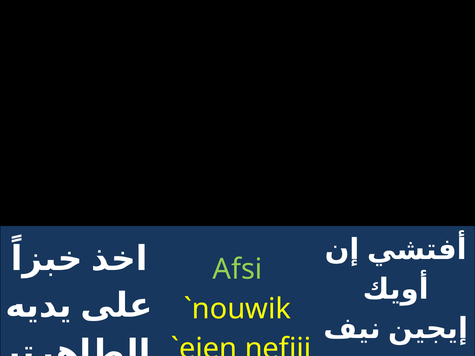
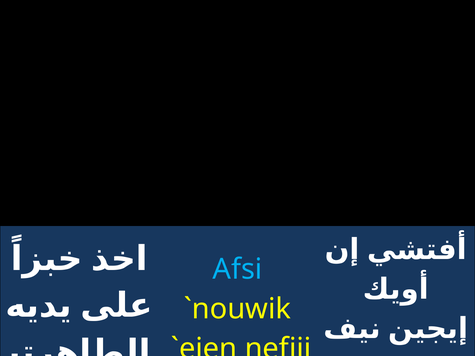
Afsi colour: light green -> light blue (237, 270)
